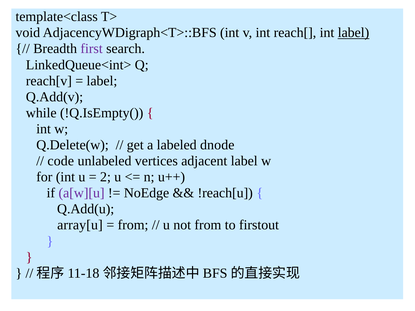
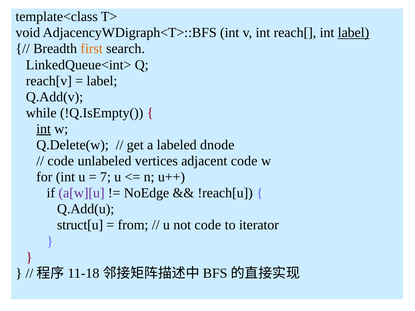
first colour: purple -> orange (92, 49)
int underline: none -> present (44, 129)
adjacent label: label -> code (244, 161)
2: 2 -> 7 (105, 177)
array[u: array[u -> struct[u (80, 225)
not from: from -> code (208, 225)
firstout: firstout -> iterator (259, 225)
